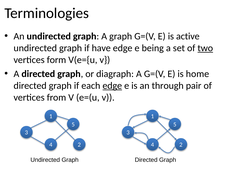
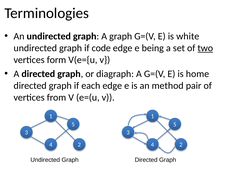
active: active -> white (188, 36)
have: have -> code (101, 48)
edge underline: present -> none (112, 86)
through: through -> method (168, 86)
